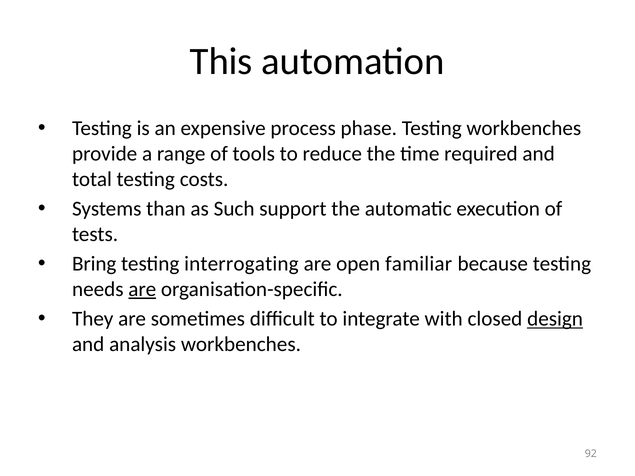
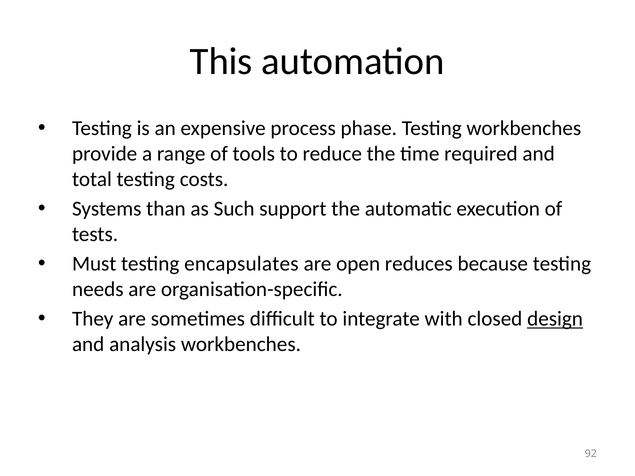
Bring: Bring -> Must (94, 264)
interrogating: interrogating -> encapsulates (241, 264)
familiar: familiar -> reduces (419, 264)
are underline: present -> none (142, 289)
